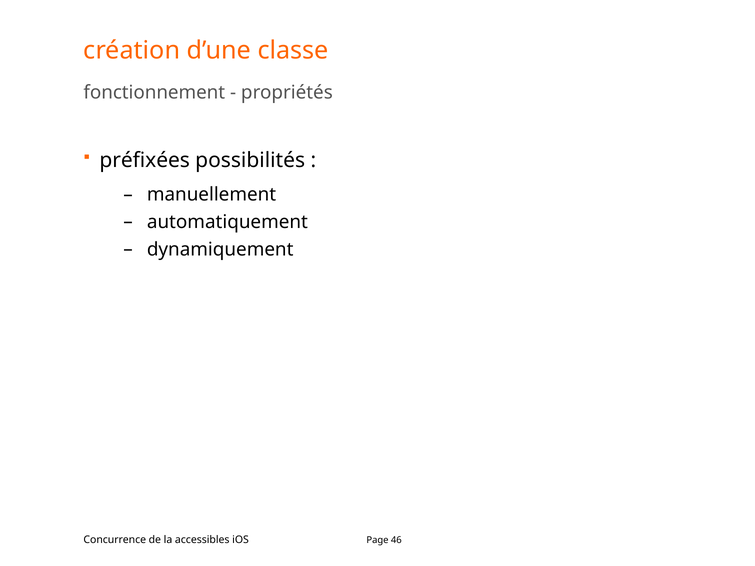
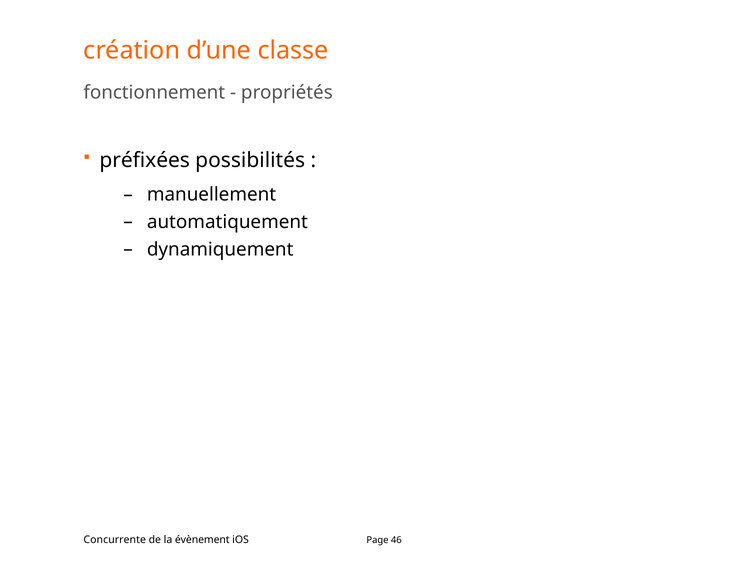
Concurrence: Concurrence -> Concurrente (115, 540)
accessibles: accessibles -> évènement (202, 540)
